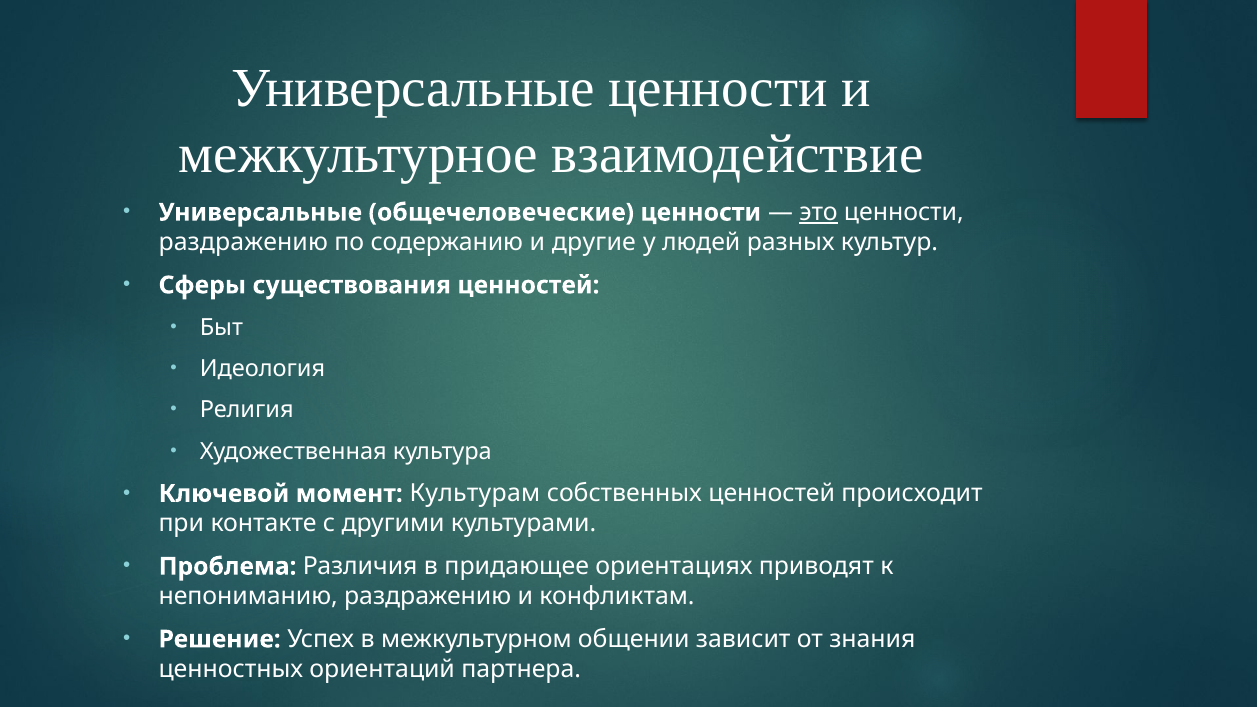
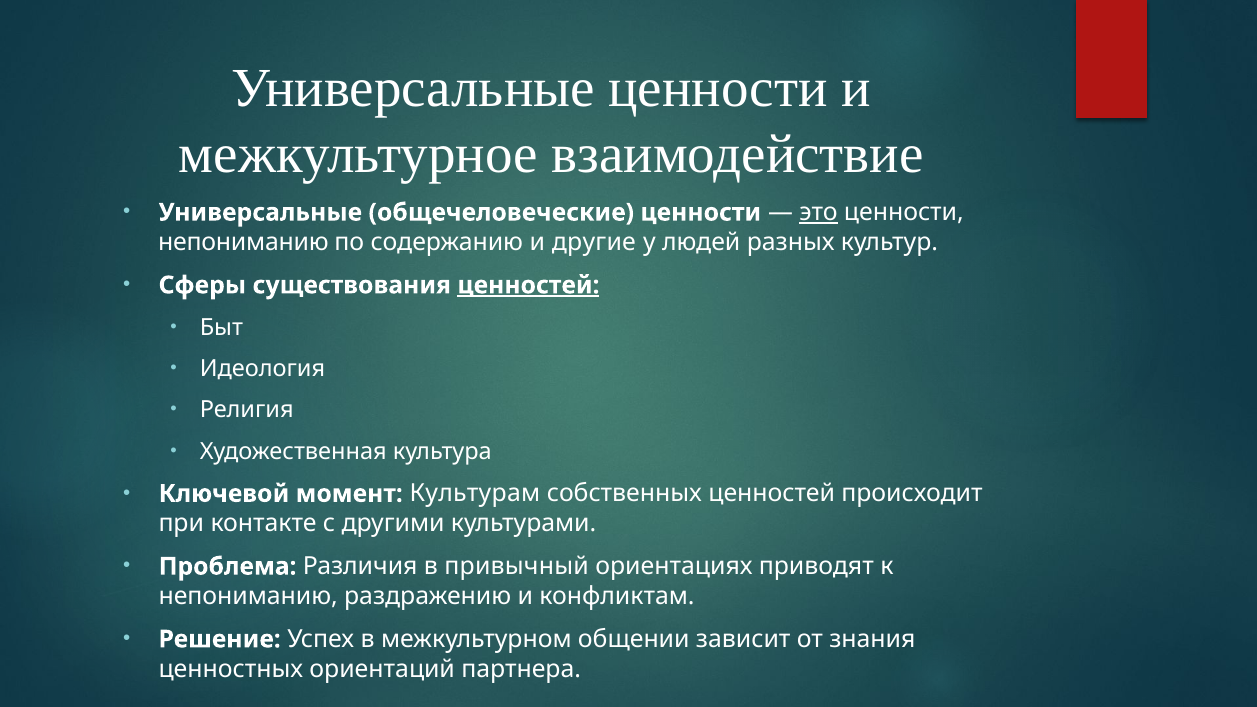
раздражению: раздражению -> непониманию (243, 242)
ценностей underline: none -> present (528, 285)
придающее: придающее -> привычный (517, 566)
